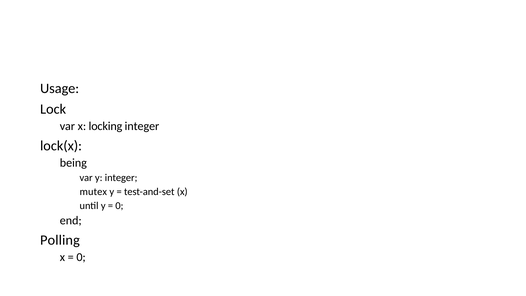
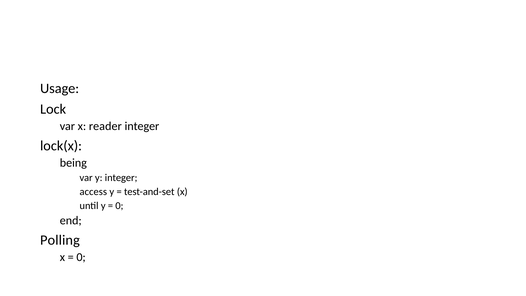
locking: locking -> reader (105, 126)
mutex: mutex -> access (93, 192)
